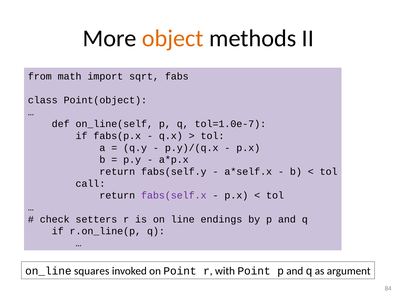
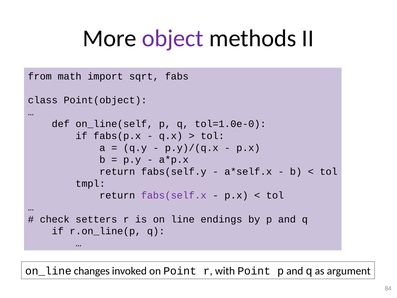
object colour: orange -> purple (173, 38)
tol=1.0e-7: tol=1.0e-7 -> tol=1.0e-0 (230, 124)
call: call -> tmpl (90, 183)
squares: squares -> changes (92, 271)
